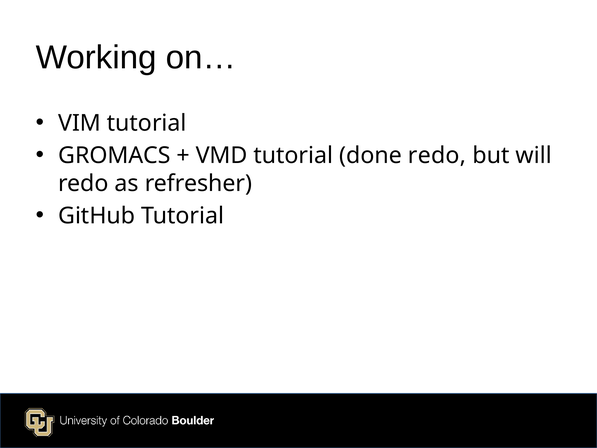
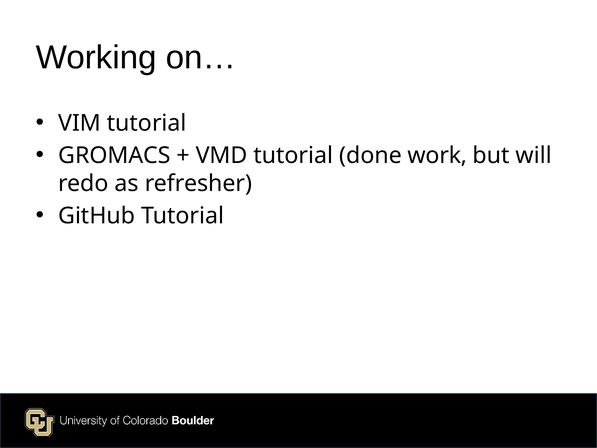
done redo: redo -> work (437, 155)
